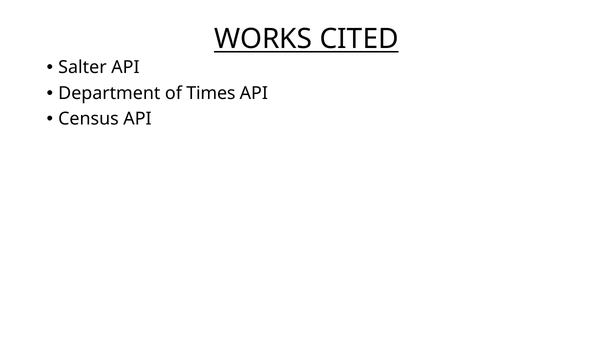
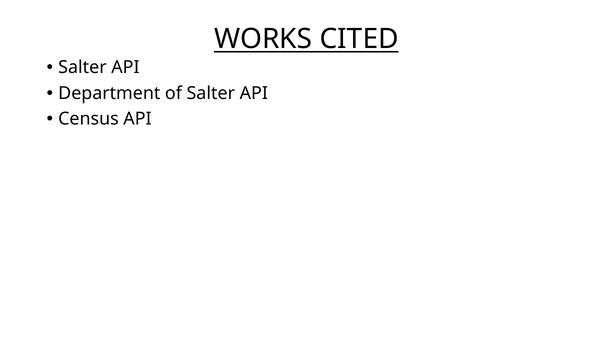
of Times: Times -> Salter (211, 93)
